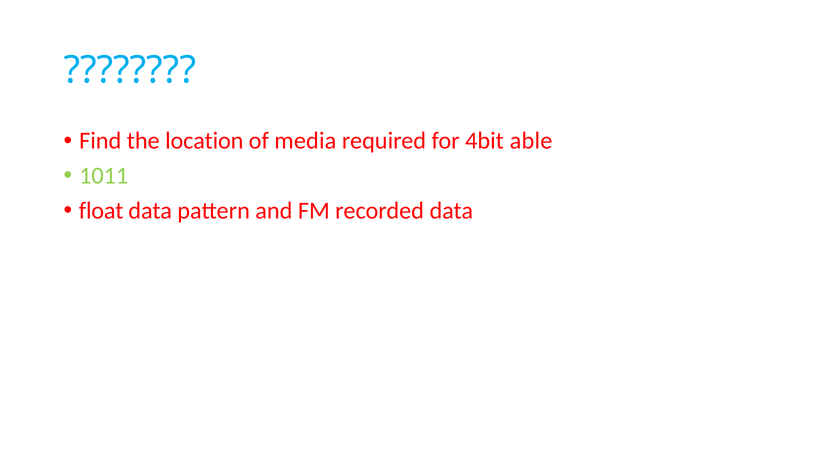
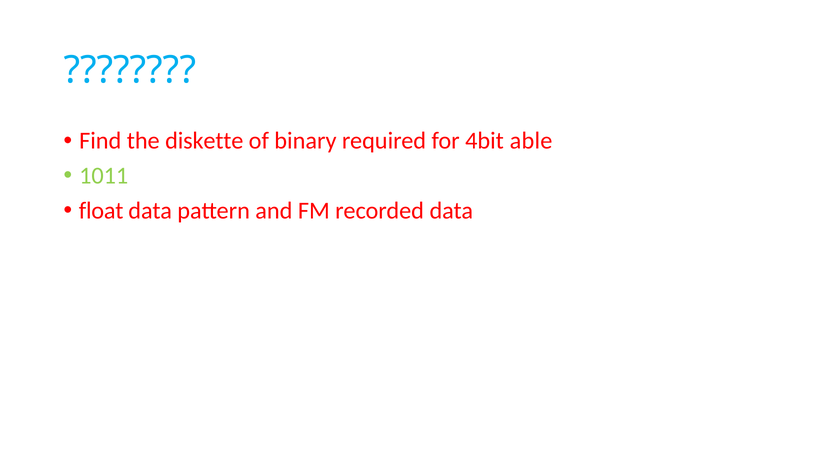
location: location -> diskette (204, 141)
media: media -> binary (305, 141)
